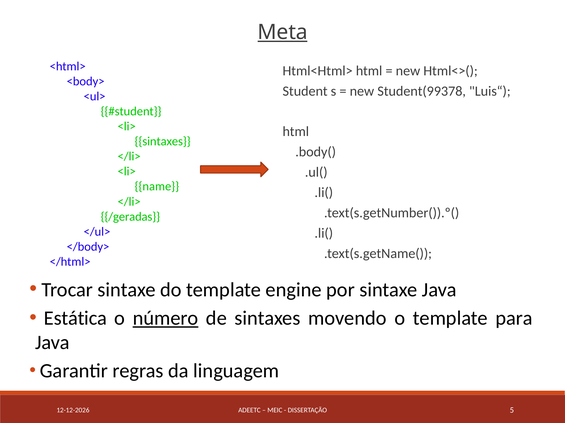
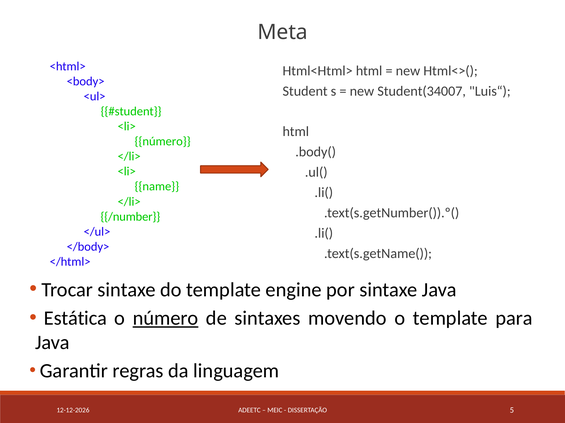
Meta underline: present -> none (283, 32)
Student(99378: Student(99378 -> Student(34007 (422, 91)
sintaxes: sintaxes -> número (163, 142)
/geradas: /geradas -> /number (130, 217)
